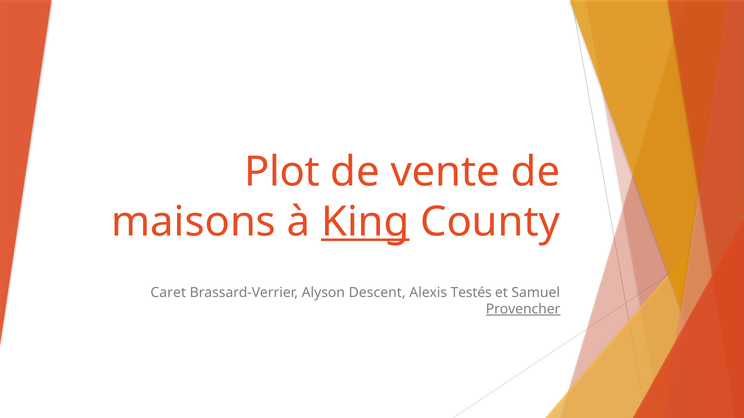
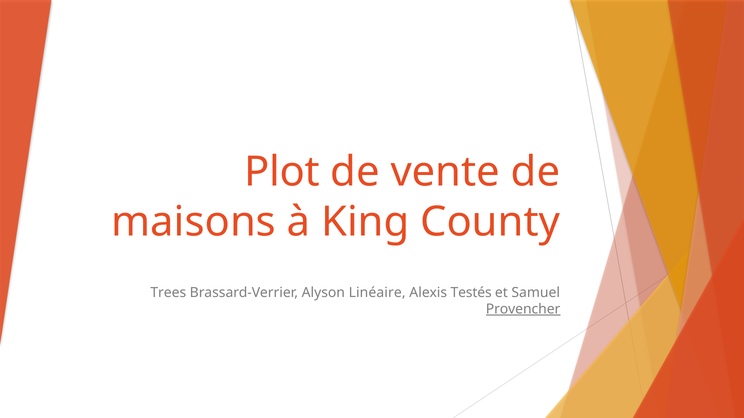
King underline: present -> none (365, 222)
Caret: Caret -> Trees (168, 293)
Descent: Descent -> Linéaire (377, 293)
